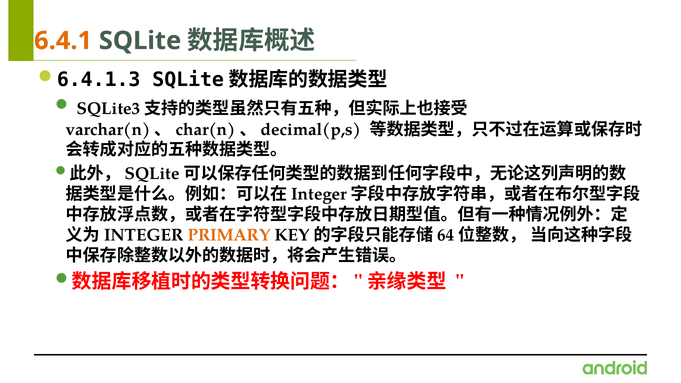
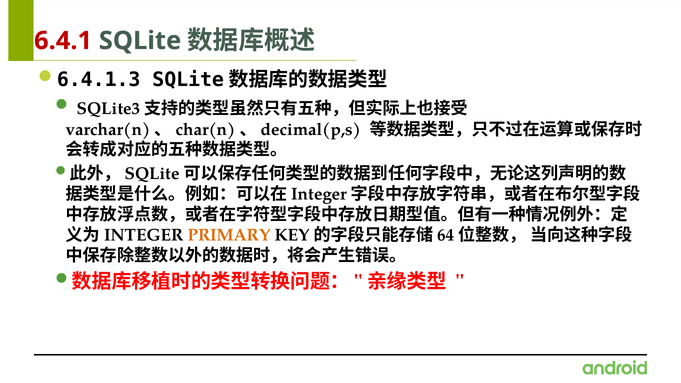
6.4.1 colour: orange -> red (63, 41)
